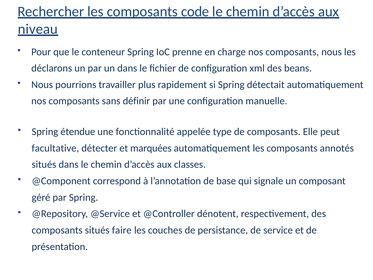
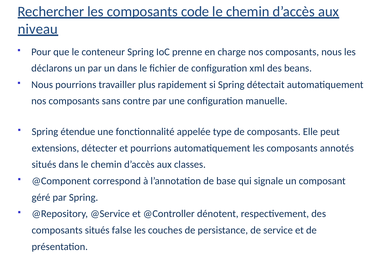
définir: définir -> contre (136, 101)
facultative: facultative -> extensions (55, 148)
et marquées: marquées -> pourrions (151, 148)
faire: faire -> false (122, 230)
